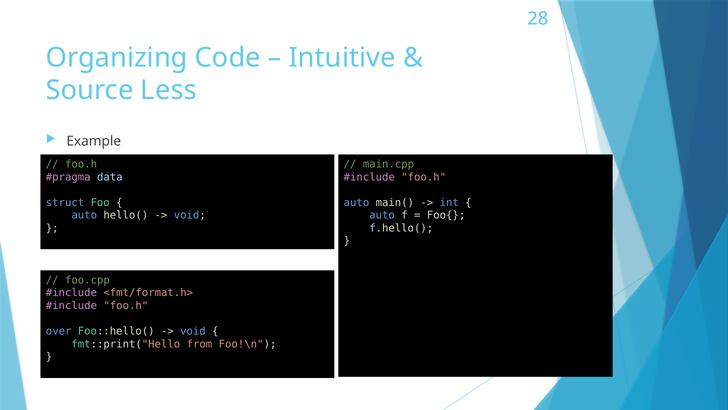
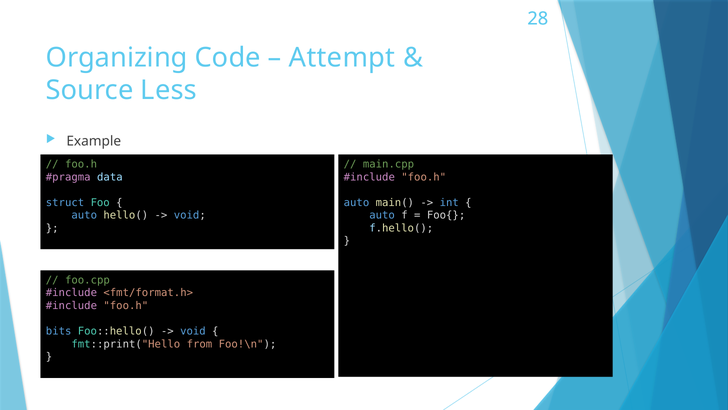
Intuitive: Intuitive -> Attempt (342, 57)
over: over -> bits (59, 331)
